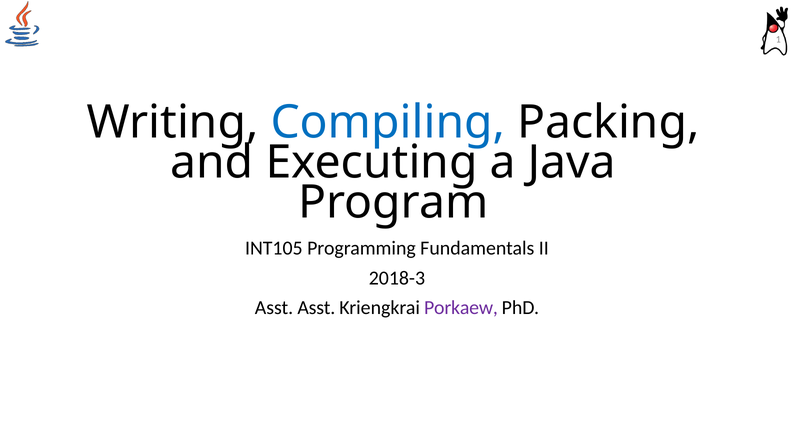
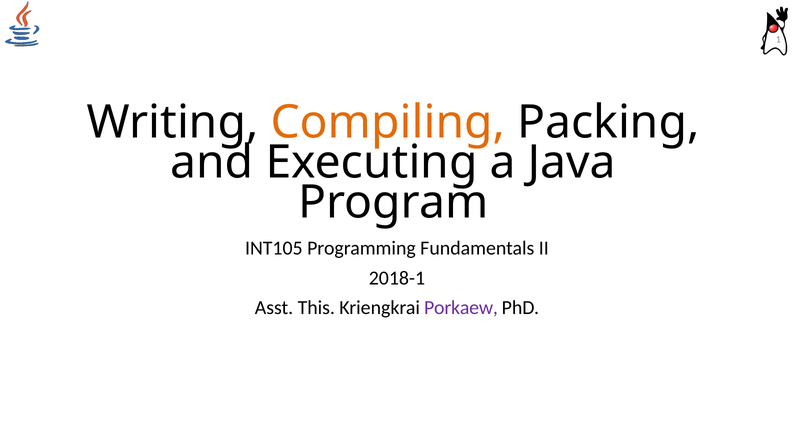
Compiling colour: blue -> orange (388, 122)
2018-3: 2018-3 -> 2018-1 (397, 278)
Asst Asst: Asst -> This (316, 308)
